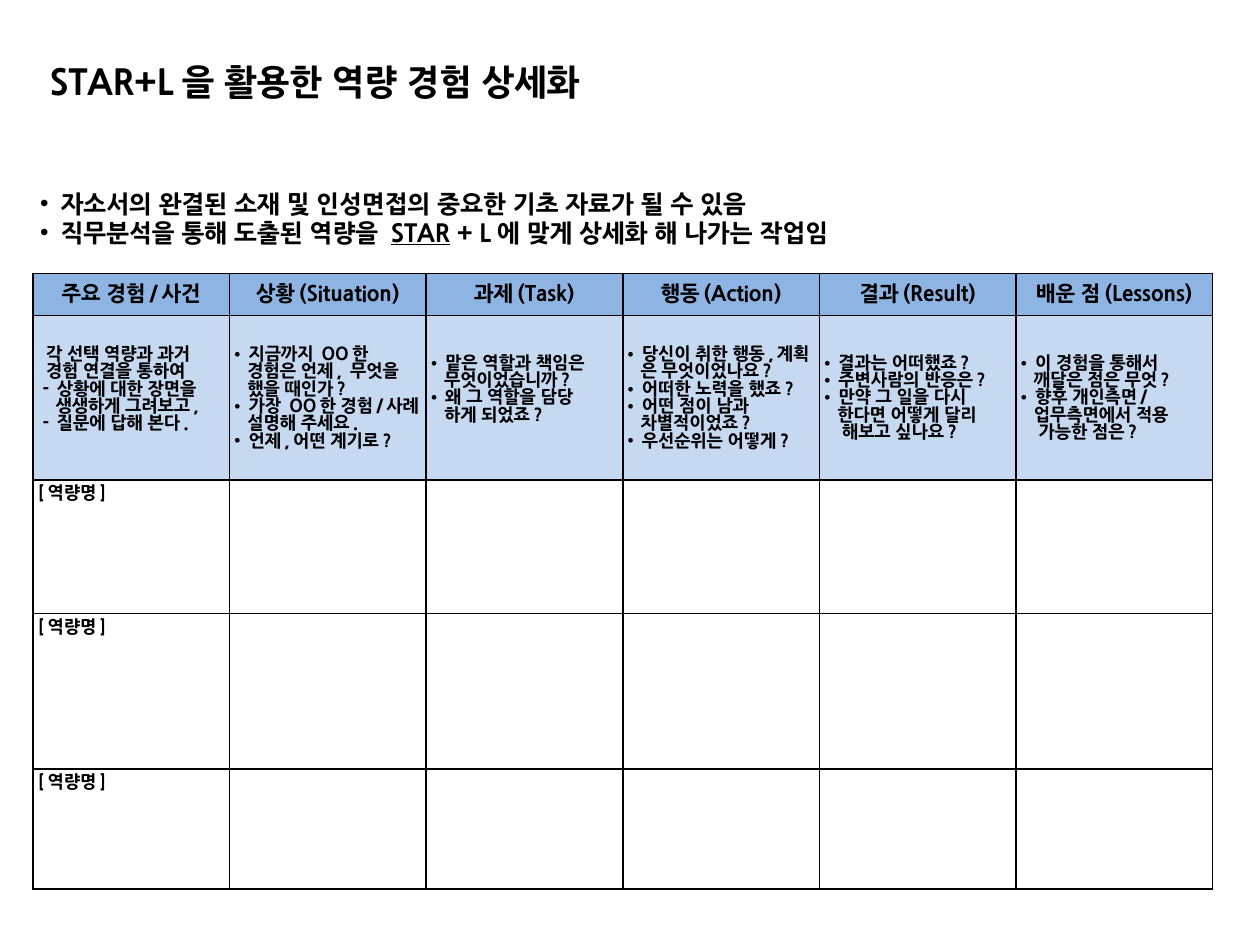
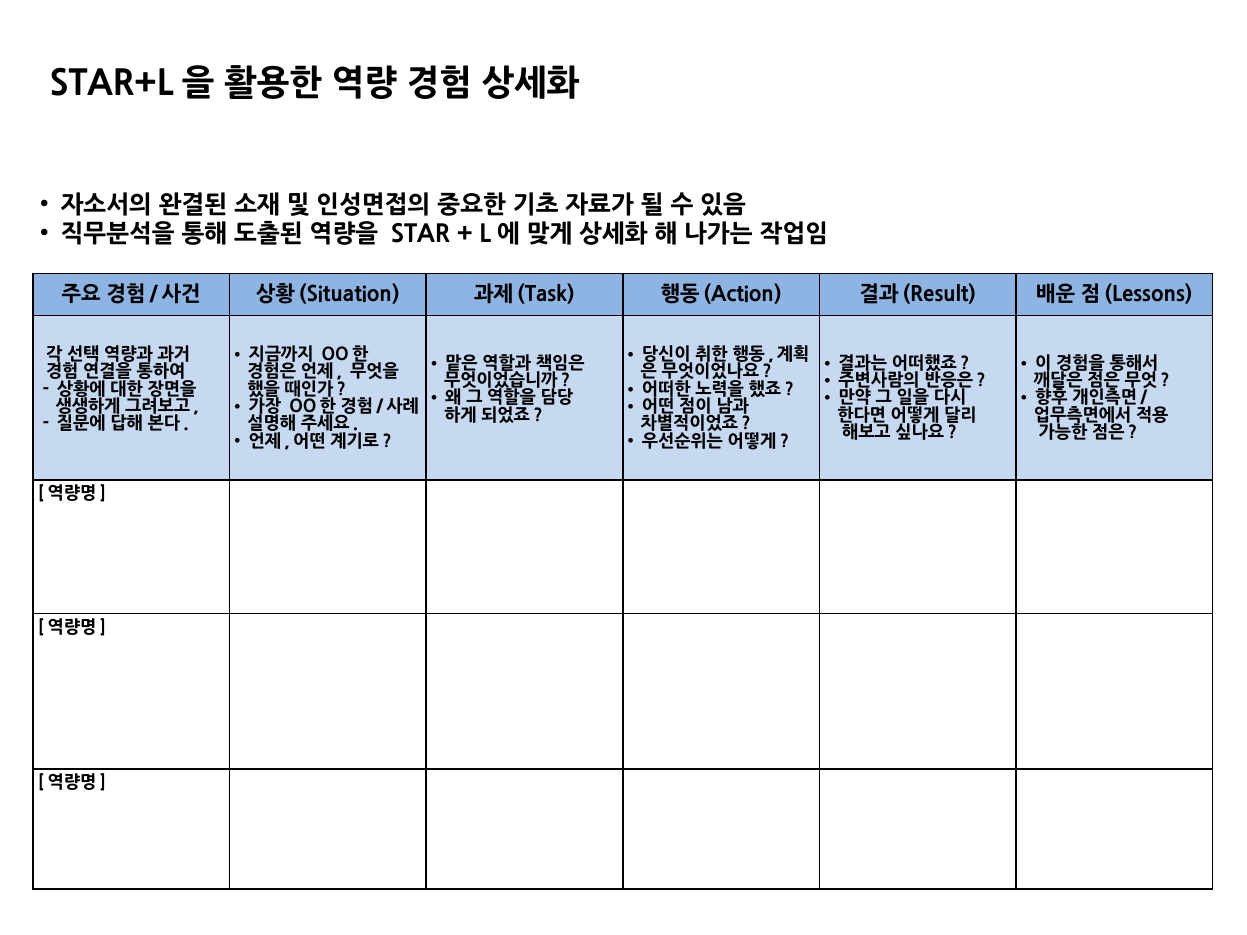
STAR underline: present -> none (420, 234)
